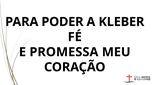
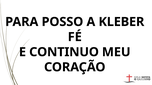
PODER: PODER -> POSSO (62, 22)
PROMESSA: PROMESSA -> CONTINUO (64, 52)
